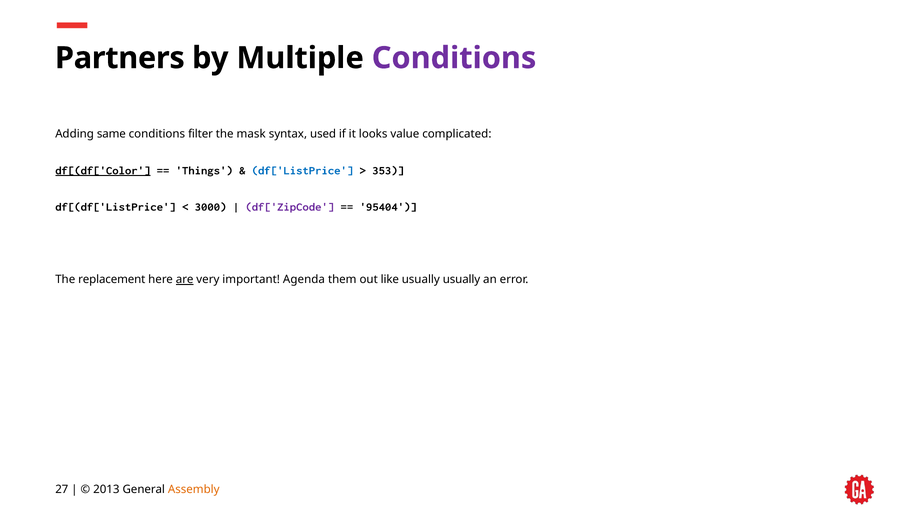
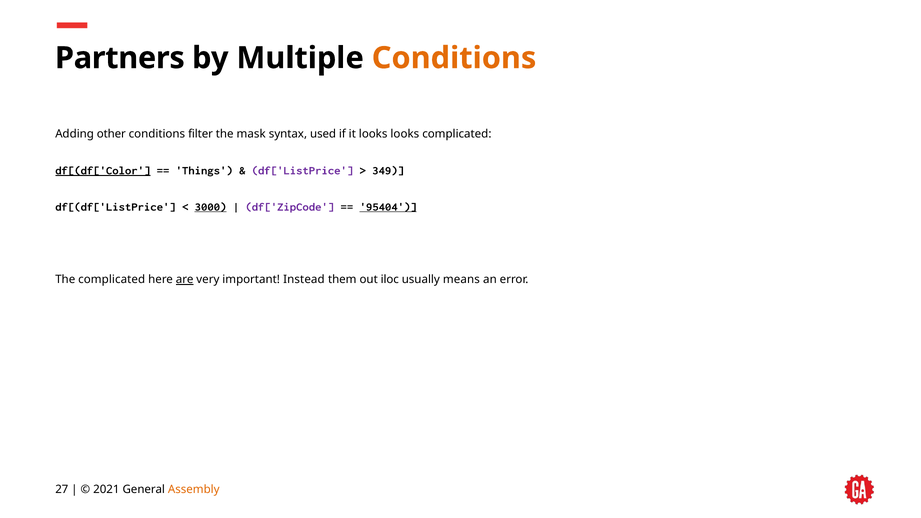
Conditions colour: purple -> orange (454, 58)
same: same -> other (111, 134)
looks value: value -> looks (405, 134)
df['ListPrice colour: blue -> purple (302, 170)
353: 353 -> 349 (388, 170)
3000 underline: none -> present (211, 207)
95404 underline: none -> present (388, 207)
The replacement: replacement -> complicated (112, 280)
Agenda: Agenda -> Instead (304, 280)
like: like -> iloc (390, 280)
usually usually: usually -> means (461, 280)
2013: 2013 -> 2021 (106, 489)
